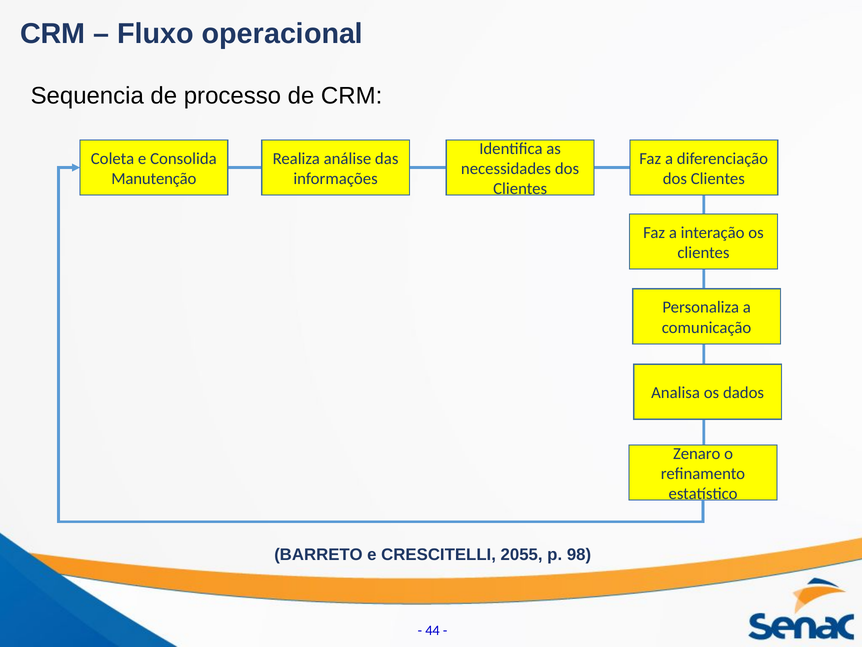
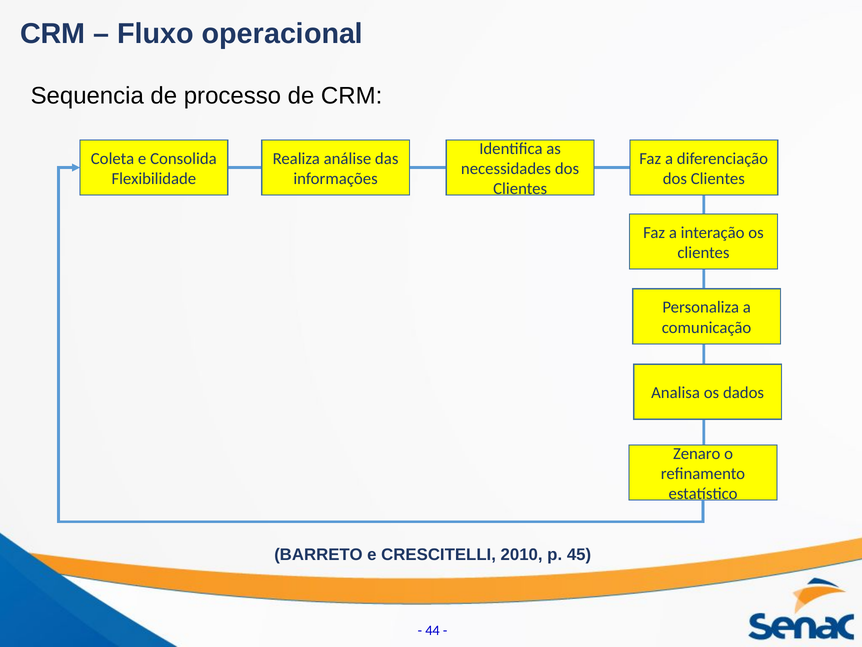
Manutenção: Manutenção -> Flexibilidade (154, 179)
2055: 2055 -> 2010 (522, 554)
98: 98 -> 45 (579, 554)
